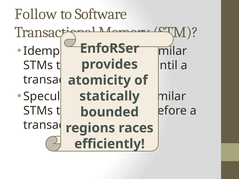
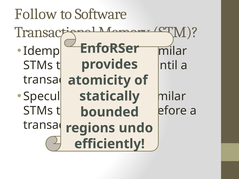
races: races -> undo (136, 128)
